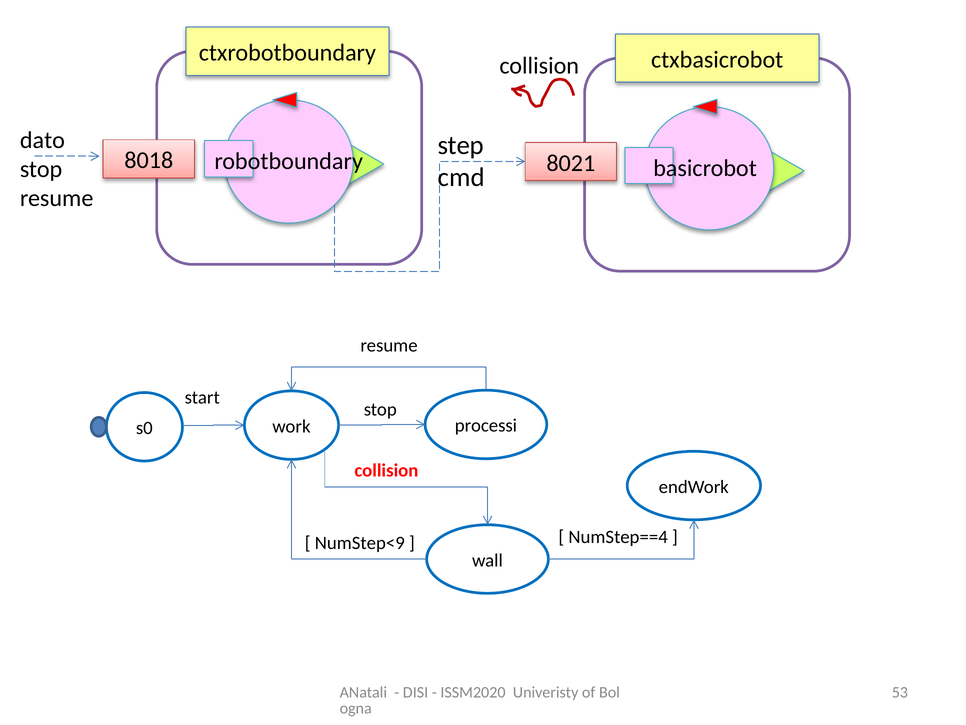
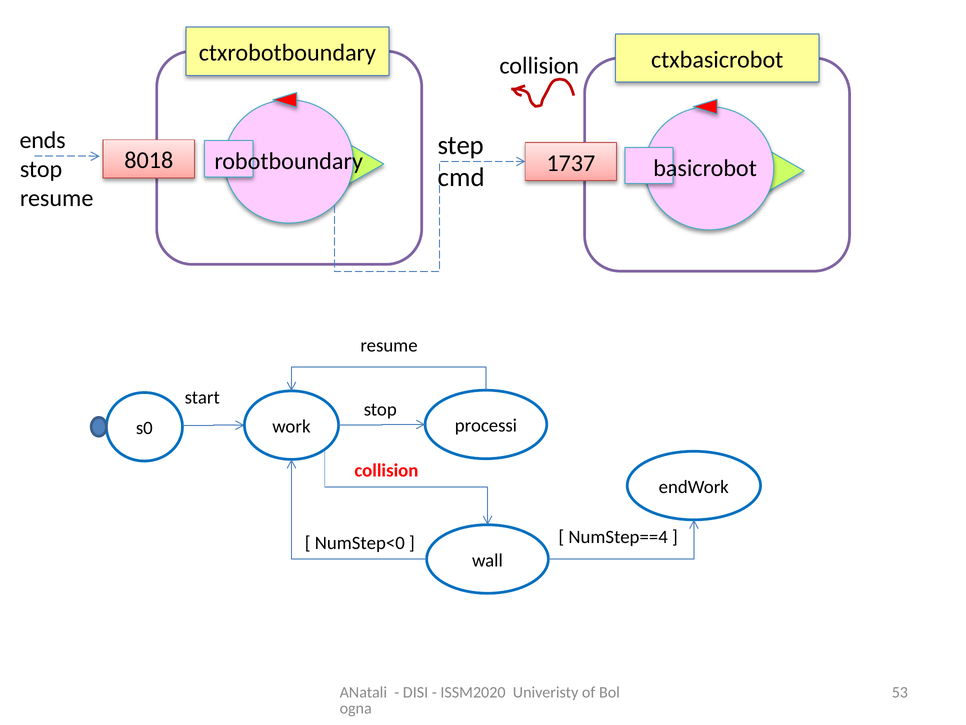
dato: dato -> ends (43, 140)
8021: 8021 -> 1737 (571, 163)
NumStep<9: NumStep<9 -> NumStep<0 (360, 543)
